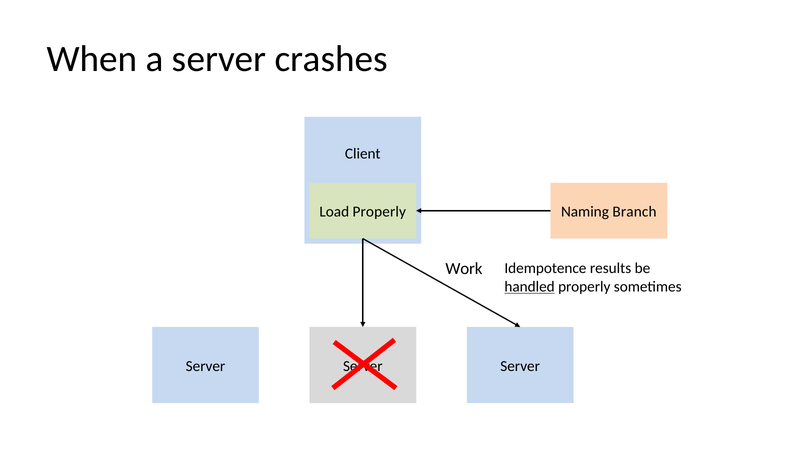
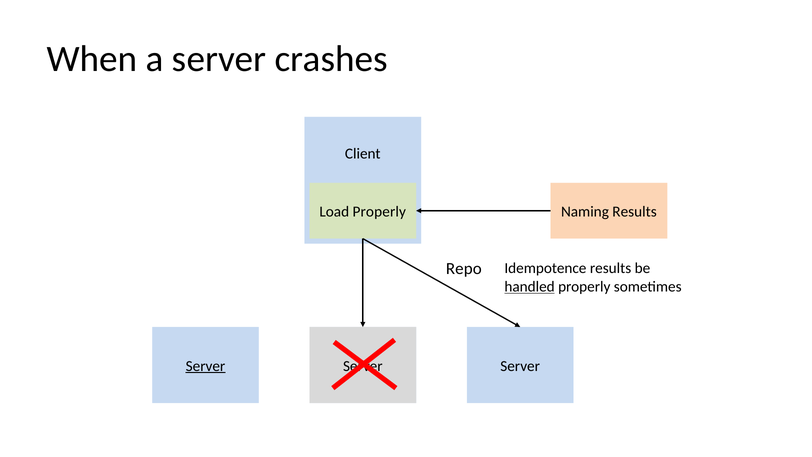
Naming Branch: Branch -> Results (635, 212)
Work: Work -> Repo (464, 269)
Server underline: none -> present (206, 366)
